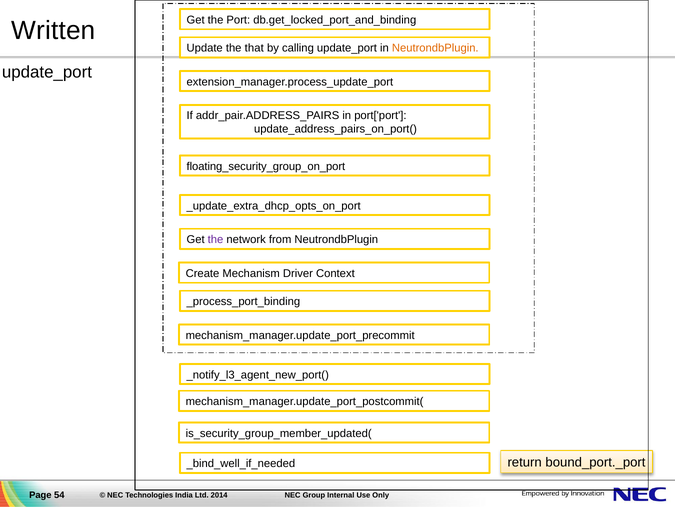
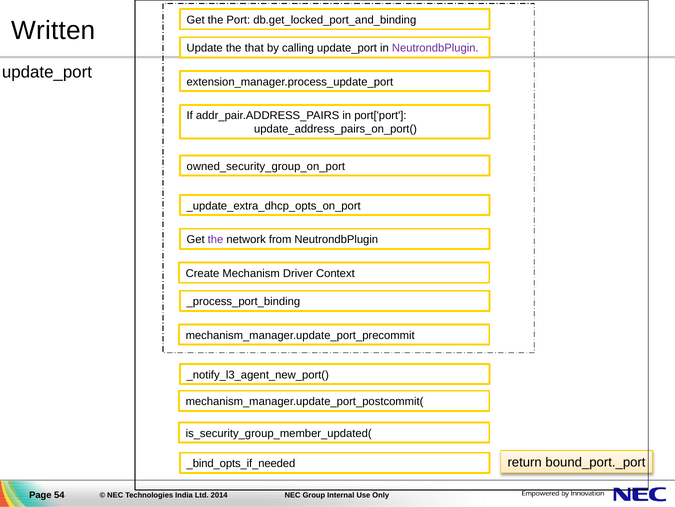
NeutrondbPlugin colour: orange -> purple (435, 48)
floating_security_group_on_port: floating_security_group_on_port -> owned_security_group_on_port (266, 166)
_bind_well_if_needed: _bind_well_if_needed -> _bind_opts_if_needed (241, 463)
